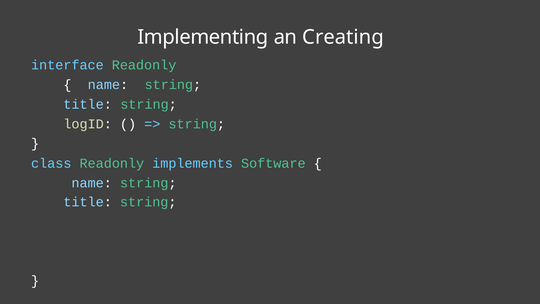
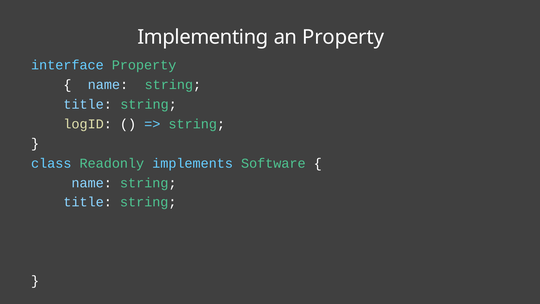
an Creating: Creating -> Property (343, 37)
interface Readonly: Readonly -> Property (144, 65)
